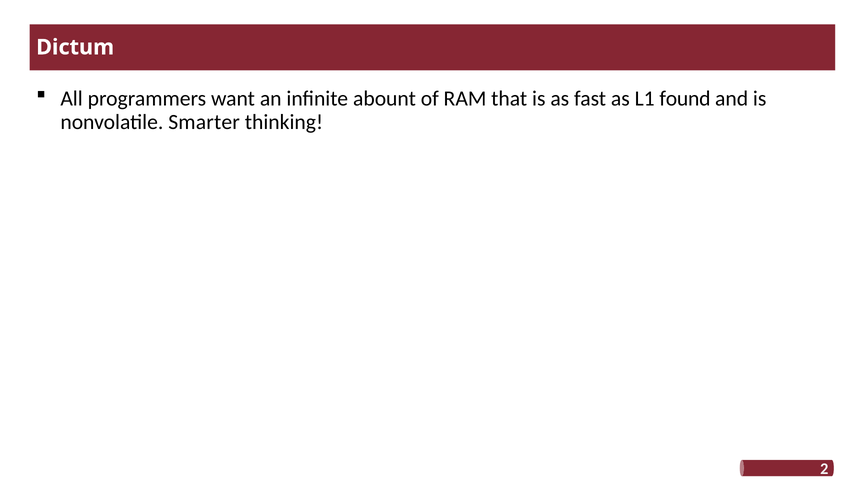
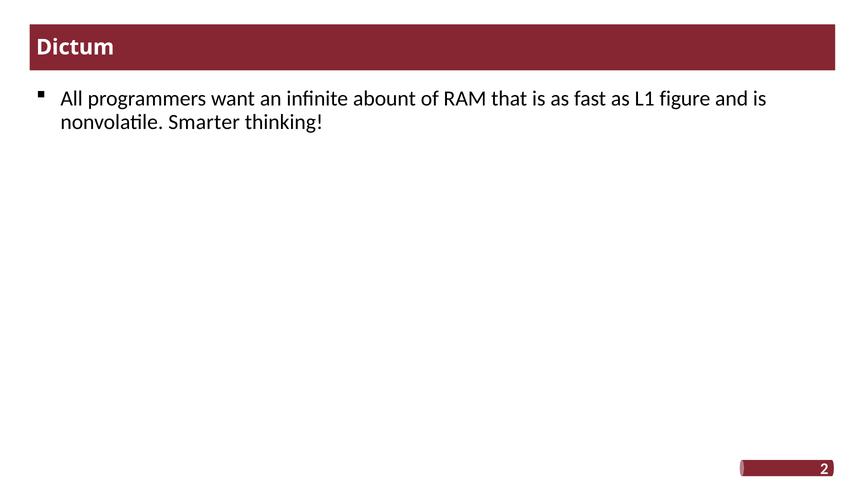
found: found -> figure (685, 98)
